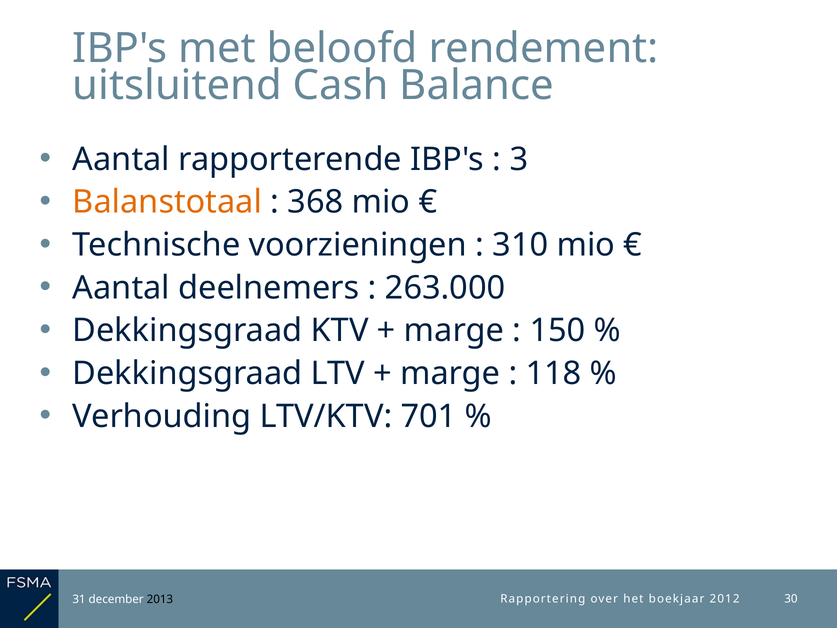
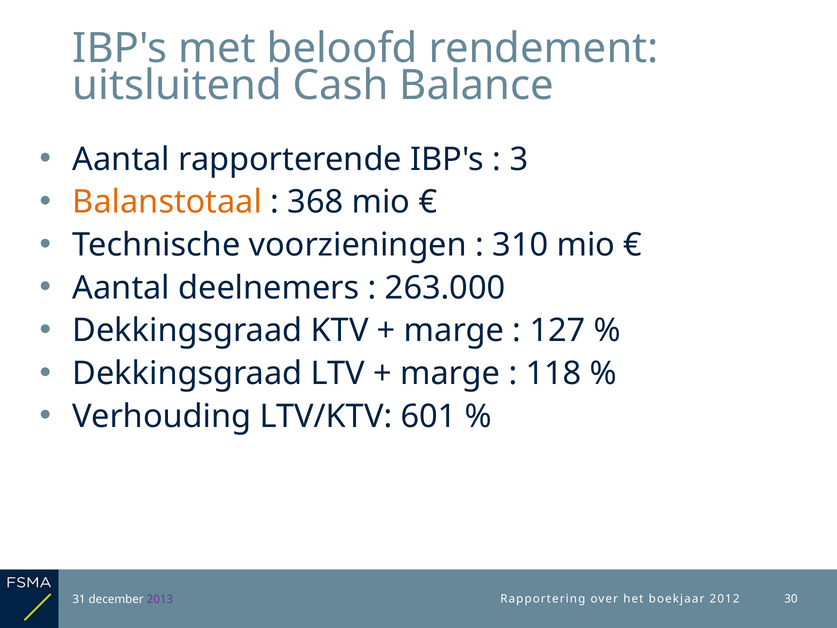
150: 150 -> 127 (557, 331)
701: 701 -> 601 (429, 416)
2013 colour: black -> purple (160, 599)
